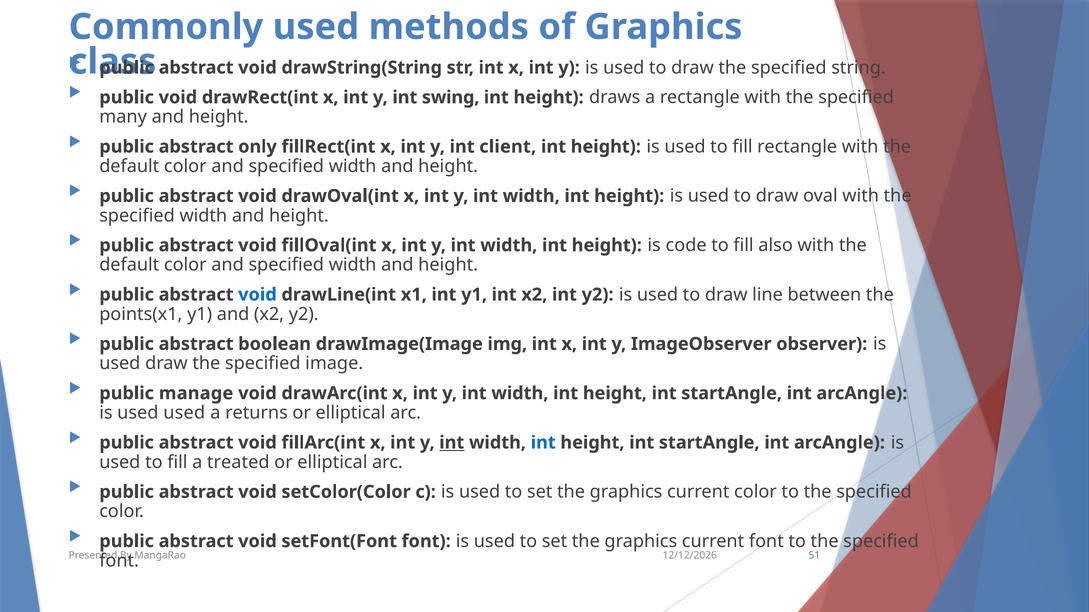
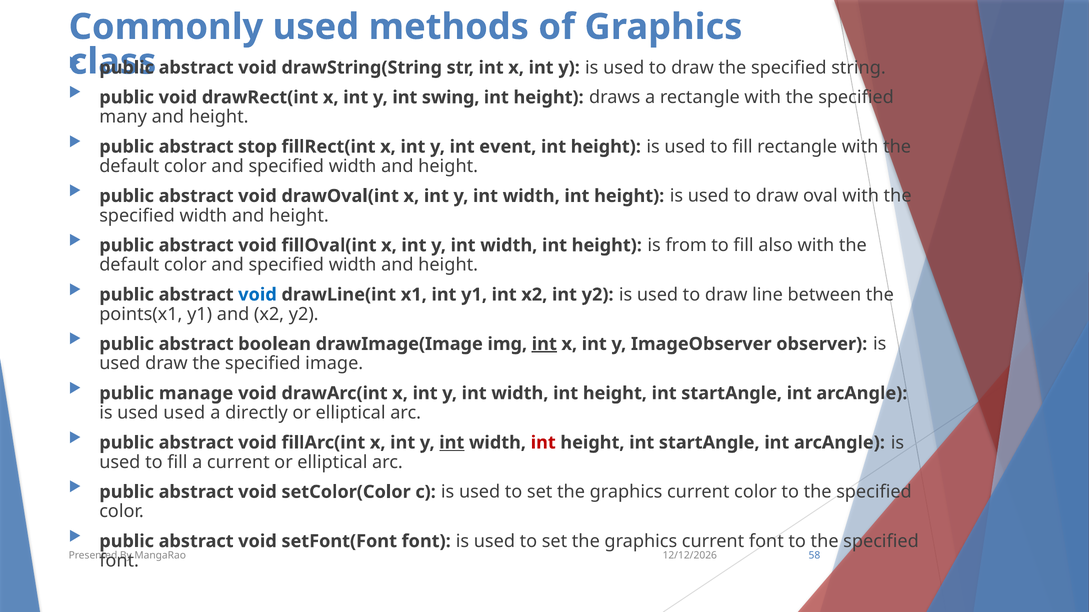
only: only -> stop (258, 147)
client: client -> event (508, 147)
code: code -> from (686, 246)
int underline: none -> present (544, 344)
returns: returns -> directly (256, 413)
int colour: blue -> red (543, 443)
a treated: treated -> current (238, 463)
51: 51 -> 58 (814, 556)
